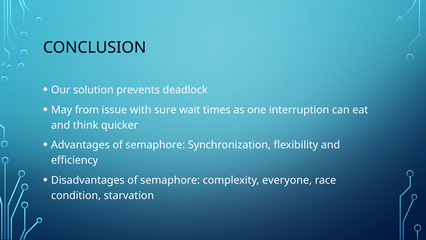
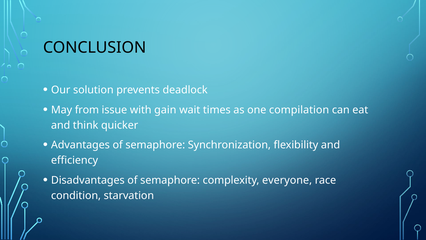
sure: sure -> gain (165, 110)
interruption: interruption -> compilation (299, 110)
